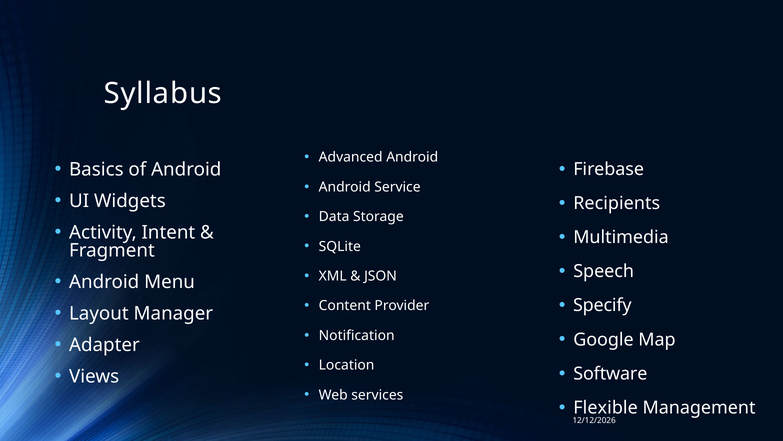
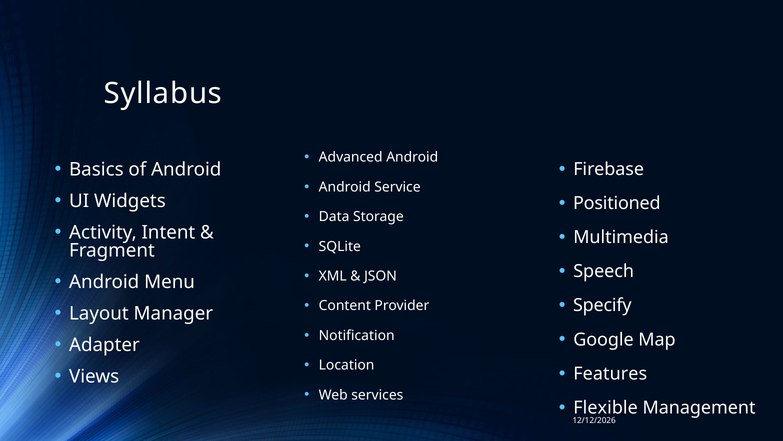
Recipients: Recipients -> Positioned (617, 203)
Software: Software -> Features (610, 373)
